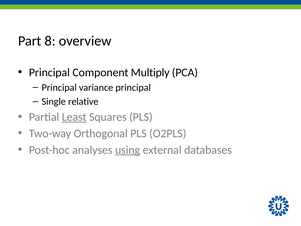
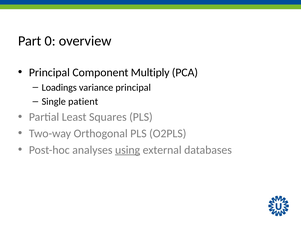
8: 8 -> 0 (50, 41)
Principal: Principal -> Loadings (59, 87)
relative: relative -> patient (83, 101)
Least underline: present -> none (74, 117)
